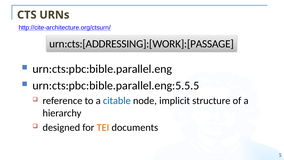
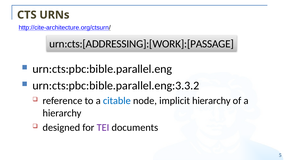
urn:cts:pbc:bible.parallel.eng:5.5.5: urn:cts:pbc:bible.parallel.eng:5.5.5 -> urn:cts:pbc:bible.parallel.eng:3.3.2 (116, 85)
implicit structure: structure -> hierarchy (211, 101)
TEI colour: orange -> purple (103, 127)
